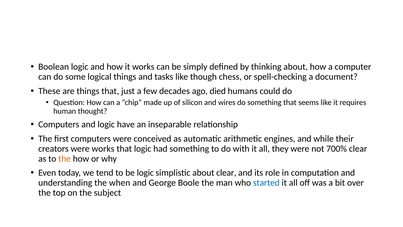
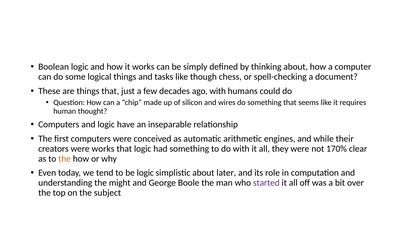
ago died: died -> with (218, 91)
700%: 700% -> 170% (337, 149)
about clear: clear -> later (226, 173)
when: when -> might (120, 183)
started colour: blue -> purple (266, 183)
